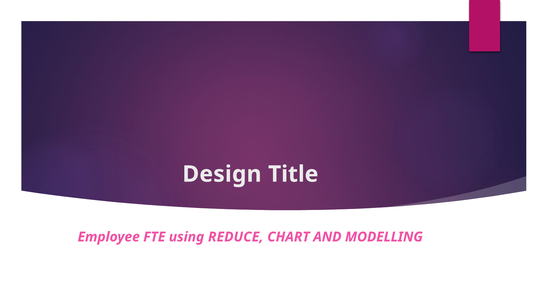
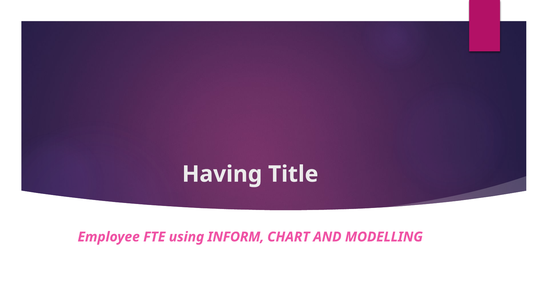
Design: Design -> Having (222, 174)
REDUCE: REDUCE -> INFORM (236, 237)
